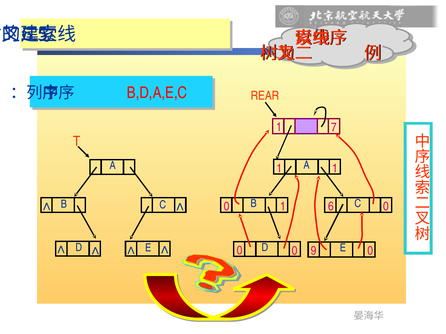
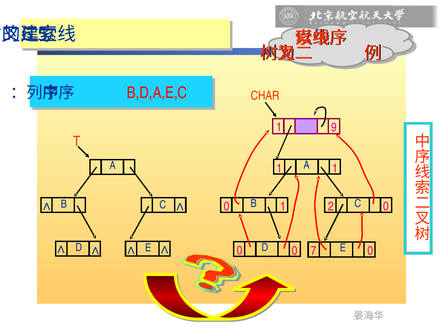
REAR: REAR -> CHAR (265, 96)
7: 7 -> 9 (334, 128)
6: 6 -> 2 (331, 207)
9: 9 -> 7 (314, 251)
